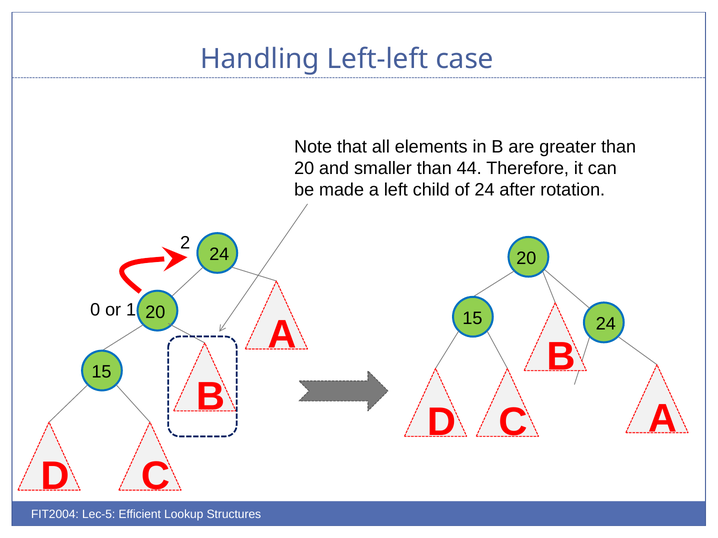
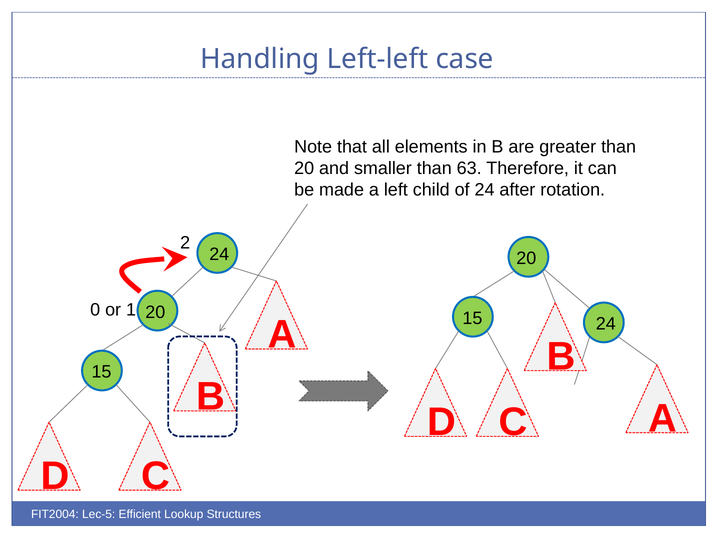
44: 44 -> 63 (469, 169)
